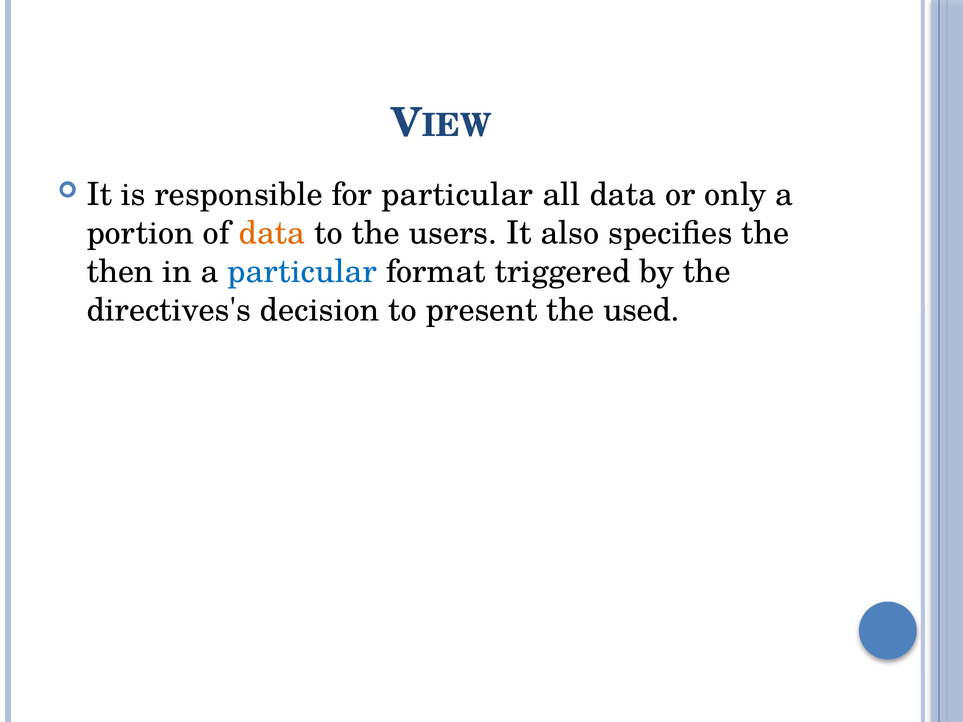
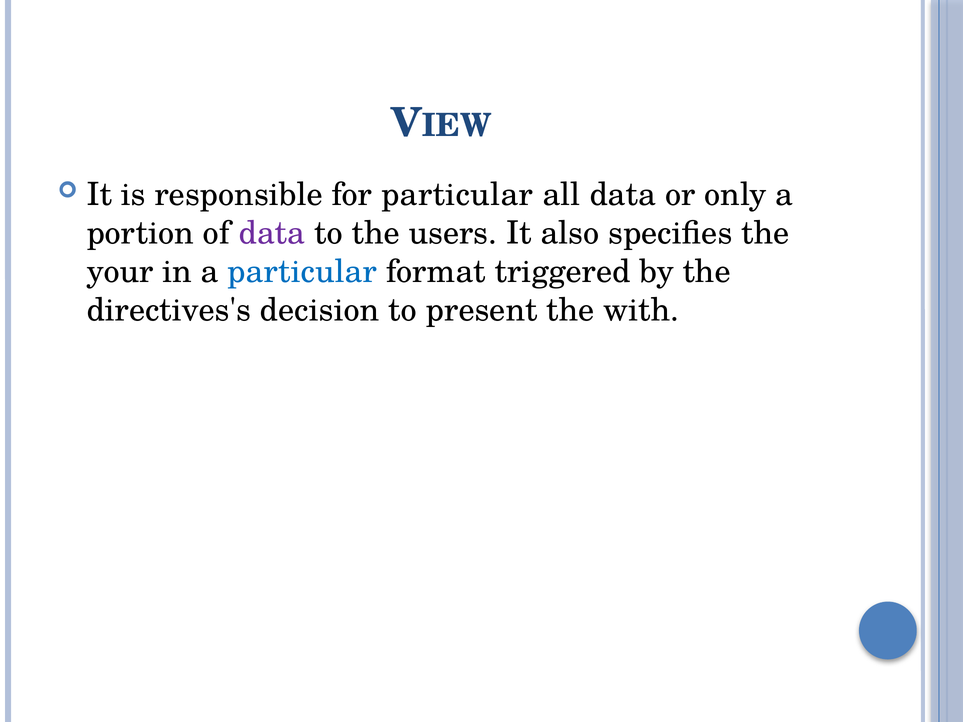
data colour: orange -> purple (272, 233)
then: then -> your (120, 272)
used: used -> with (641, 310)
